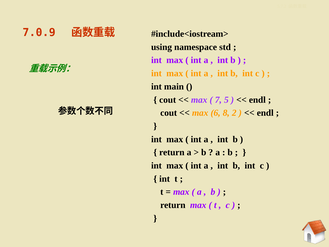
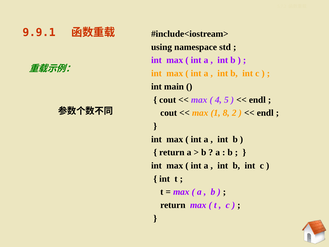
7.0.9: 7.0.9 -> 9.9.1 (39, 33)
7: 7 -> 4 (218, 100)
6: 6 -> 1 (216, 113)
